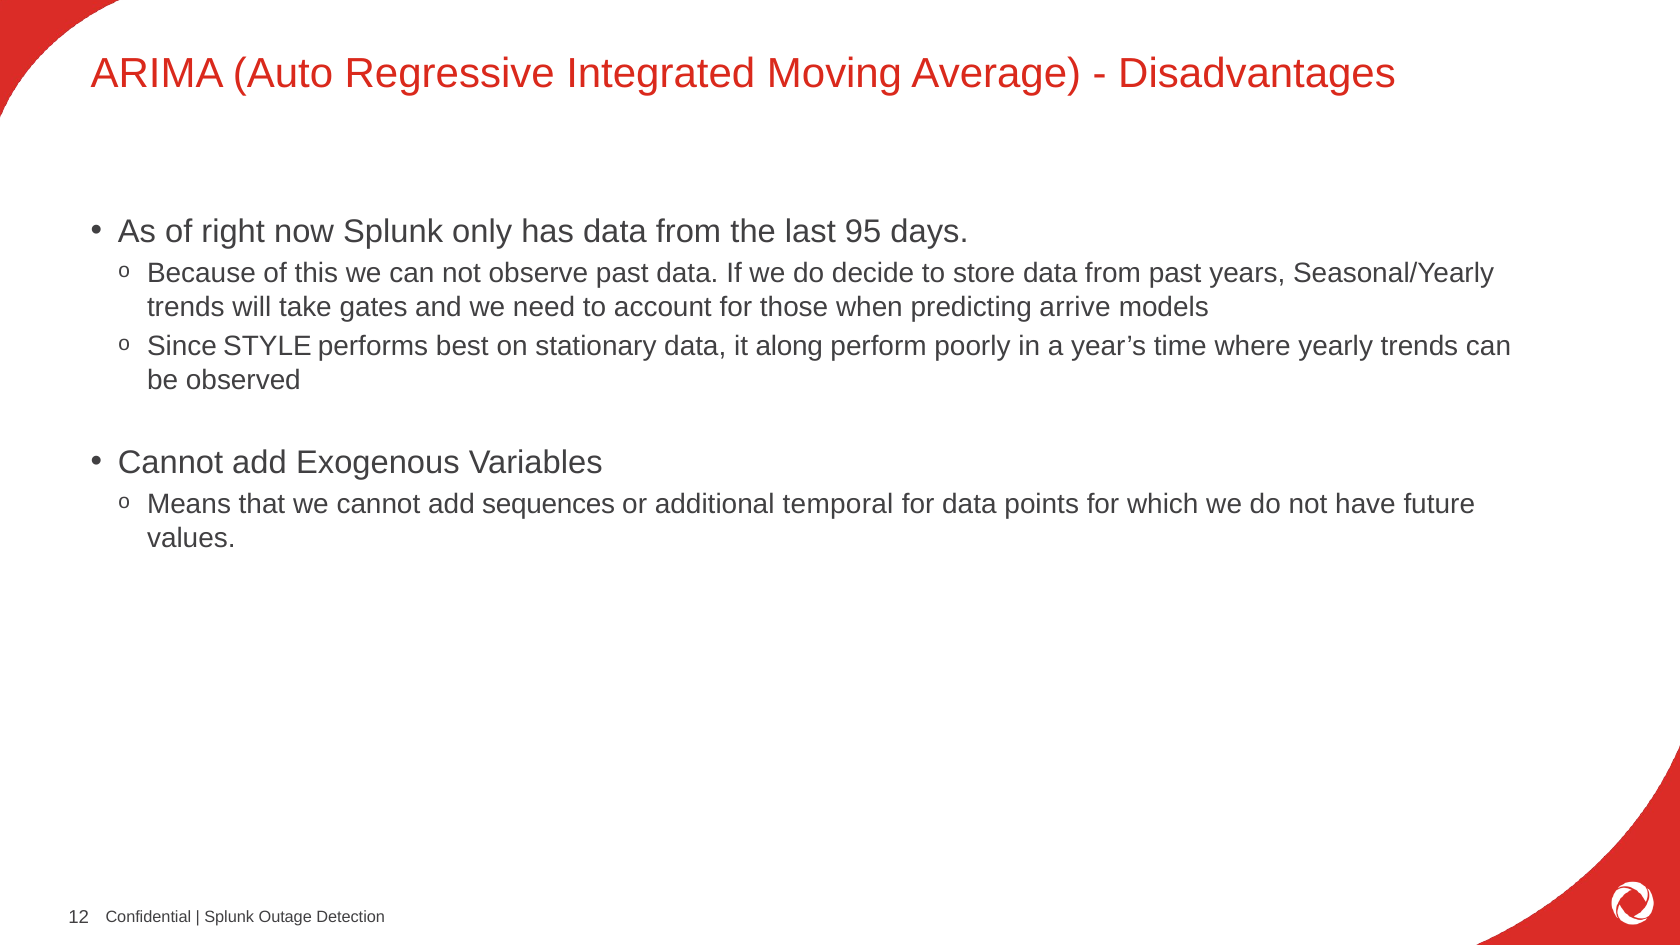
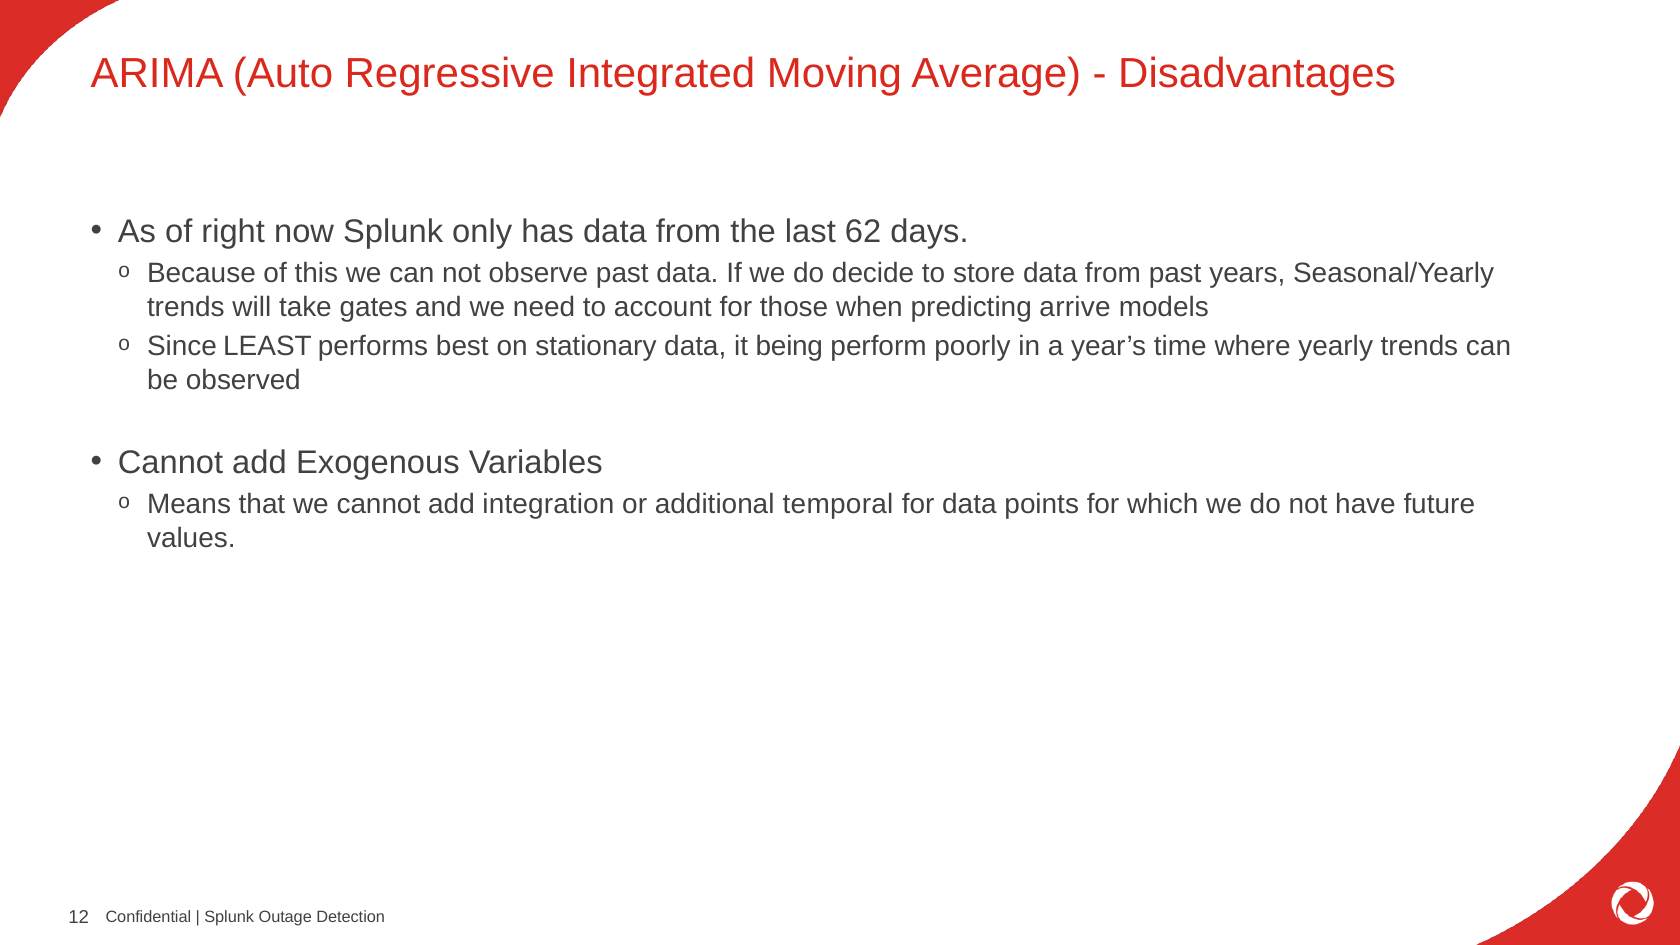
95: 95 -> 62 (863, 232)
STYLE: STYLE -> LEAST (267, 347)
along: along -> being (789, 347)
sequences: sequences -> integration (548, 504)
